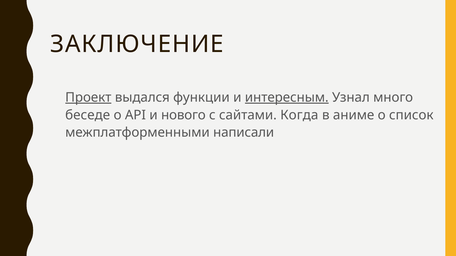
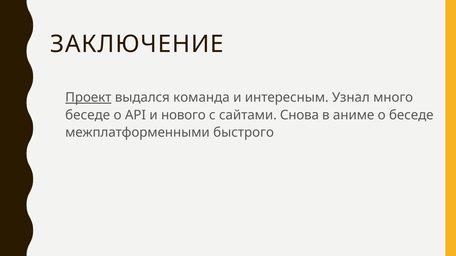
функции: функции -> команда (201, 98)
интересным underline: present -> none (287, 98)
Когда: Когда -> Снова (299, 115)
о список: список -> беседе (411, 115)
написали: написали -> быстрого (244, 133)
